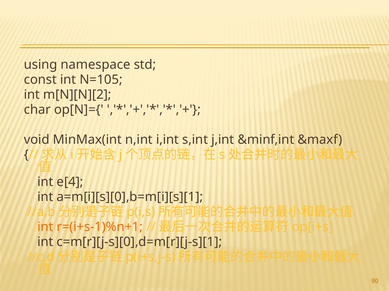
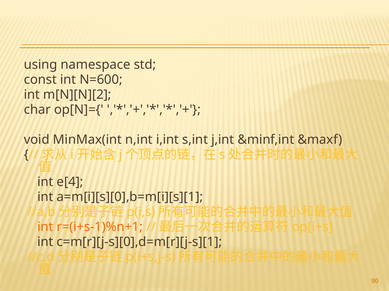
N=105: N=105 -> N=600 (101, 80)
